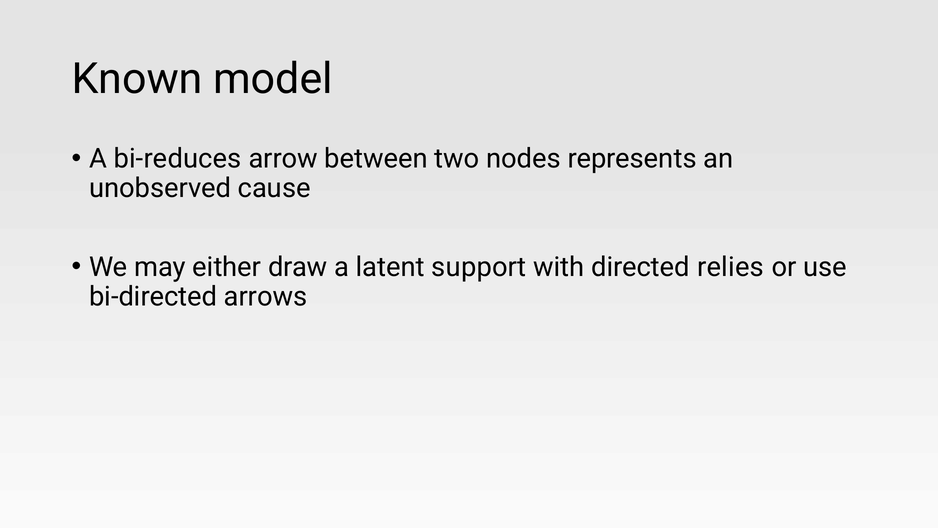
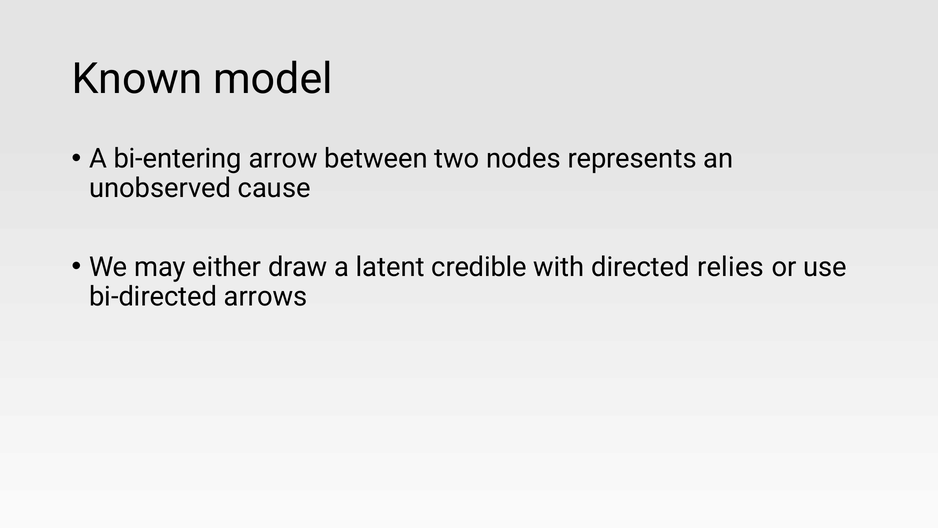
bi-reduces: bi-reduces -> bi-entering (178, 159)
support: support -> credible (479, 267)
